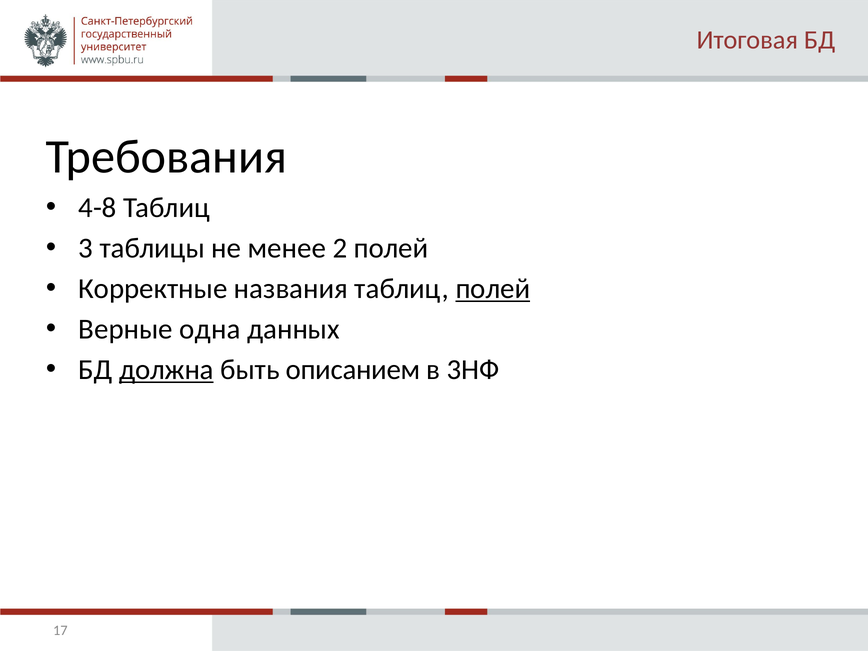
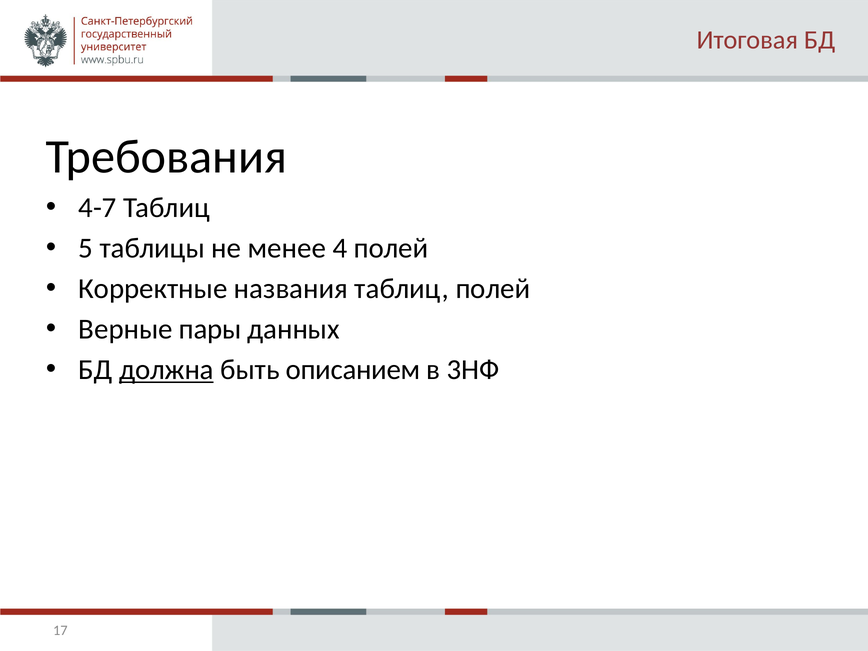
4-8: 4-8 -> 4-7 (98, 208)
3: 3 -> 5 (86, 248)
2: 2 -> 4 (340, 248)
полей underline: present -> none (493, 289)
одна: одна -> пары (210, 329)
